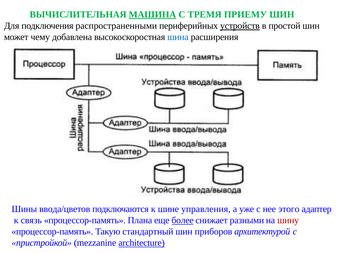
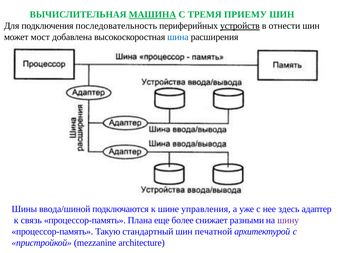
распространенными: распространенными -> последовательность (116, 26)
простой: простой -> отнести (284, 26)
чему: чему -> мост (40, 37)
ввода/цветов: ввода/цветов -> ввода/шиной (65, 210)
этого: этого -> здесь (289, 210)
более underline: present -> none (183, 221)
шину colour: red -> purple (288, 221)
приборов: приборов -> печатной (213, 232)
architecture underline: present -> none (142, 243)
